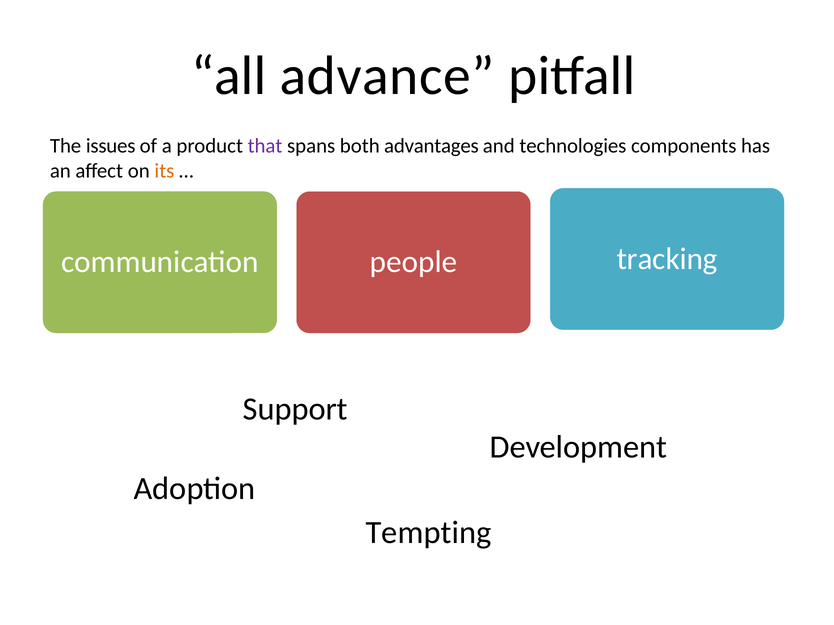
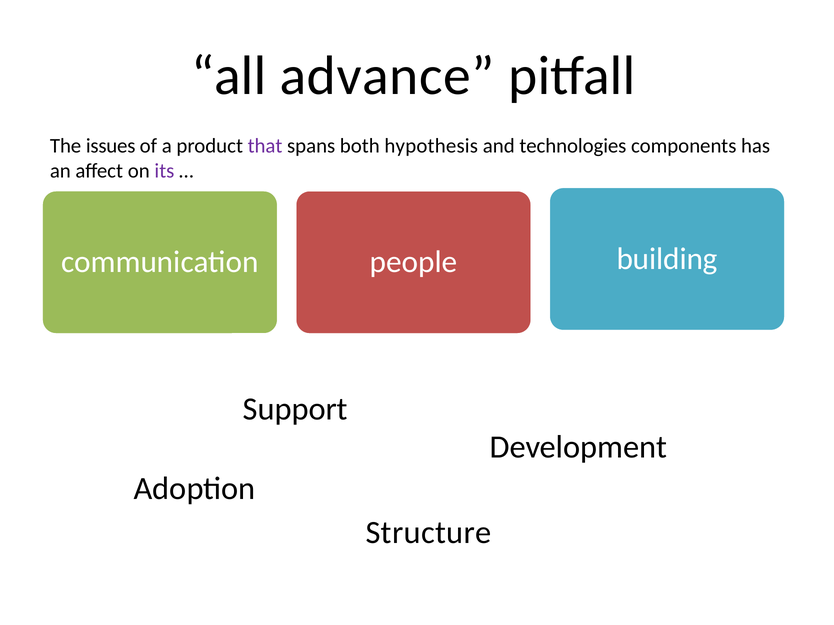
advantages: advantages -> hypothesis (431, 146)
its colour: orange -> purple (164, 171)
tracking: tracking -> building (667, 259)
Tempting: Tempting -> Structure (428, 533)
